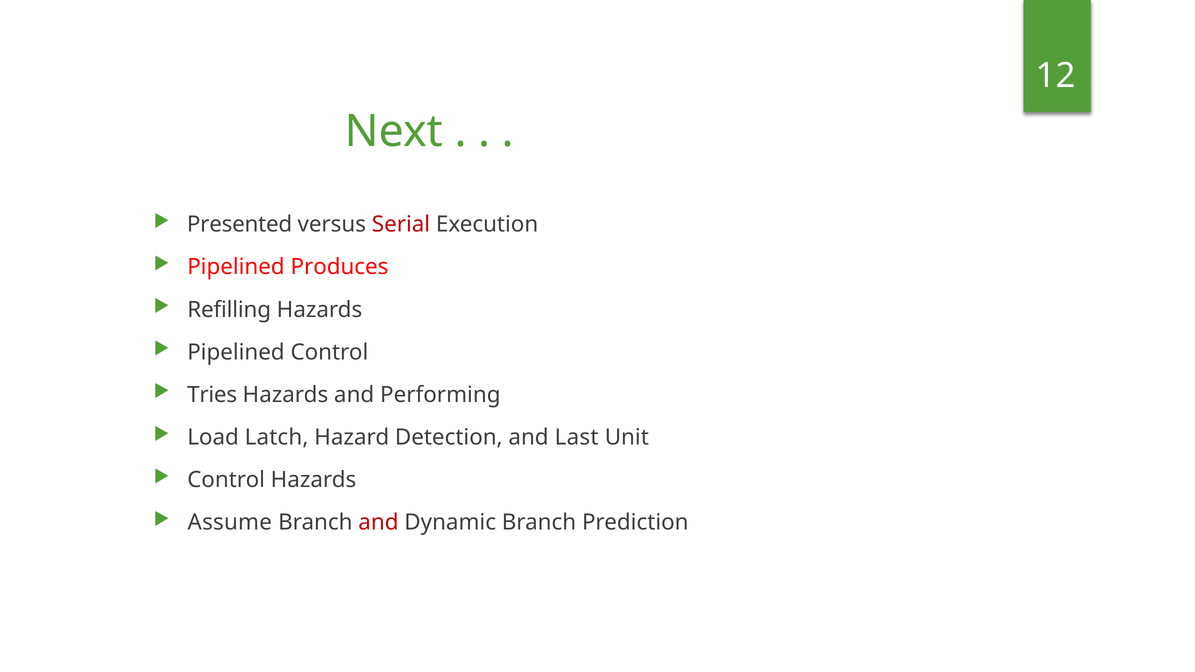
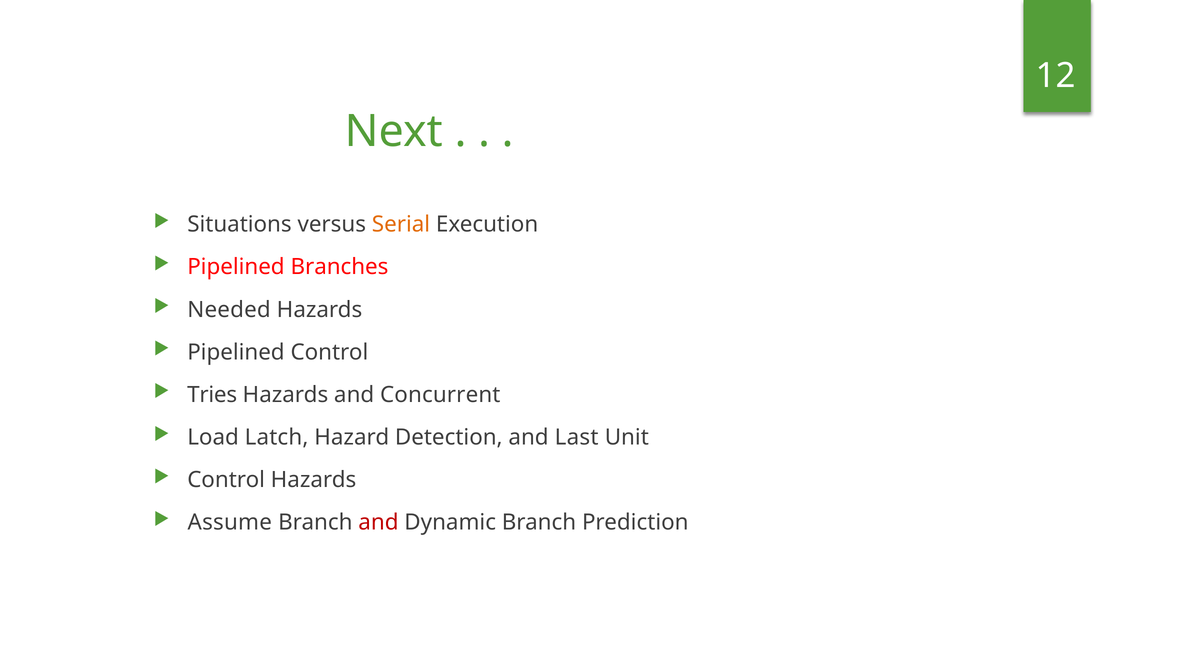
Presented: Presented -> Situations (239, 225)
Serial colour: red -> orange (401, 225)
Produces: Produces -> Branches (339, 267)
Refilling: Refilling -> Needed (229, 310)
Performing: Performing -> Concurrent (440, 395)
